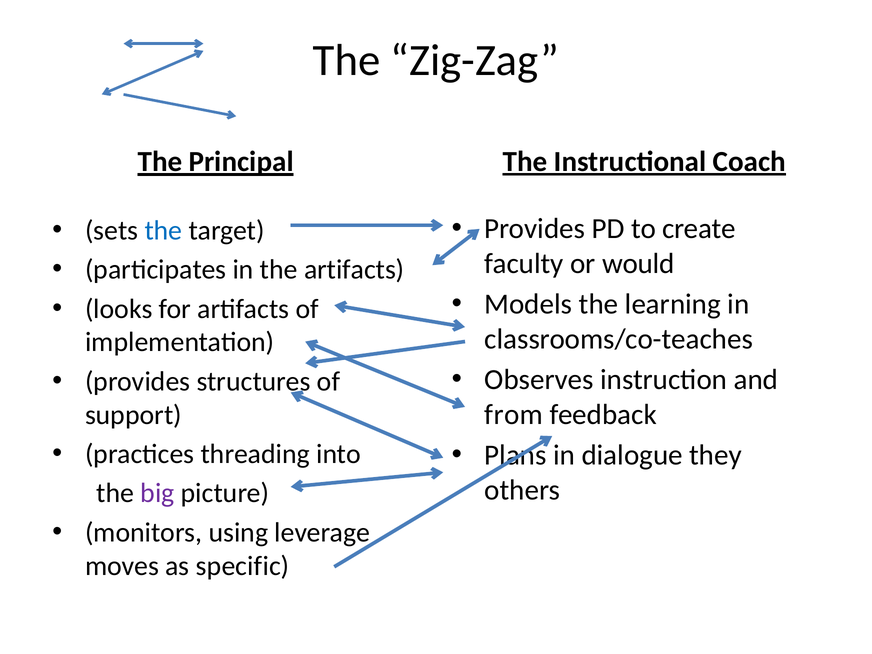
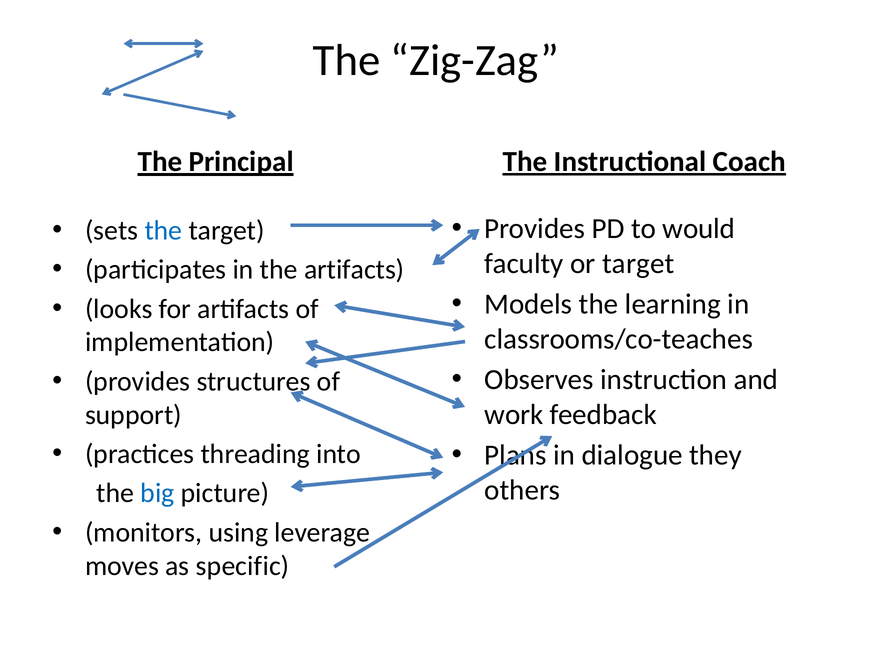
create: create -> would (699, 229)
or would: would -> target (638, 264)
from: from -> work (514, 415)
big colour: purple -> blue (157, 493)
